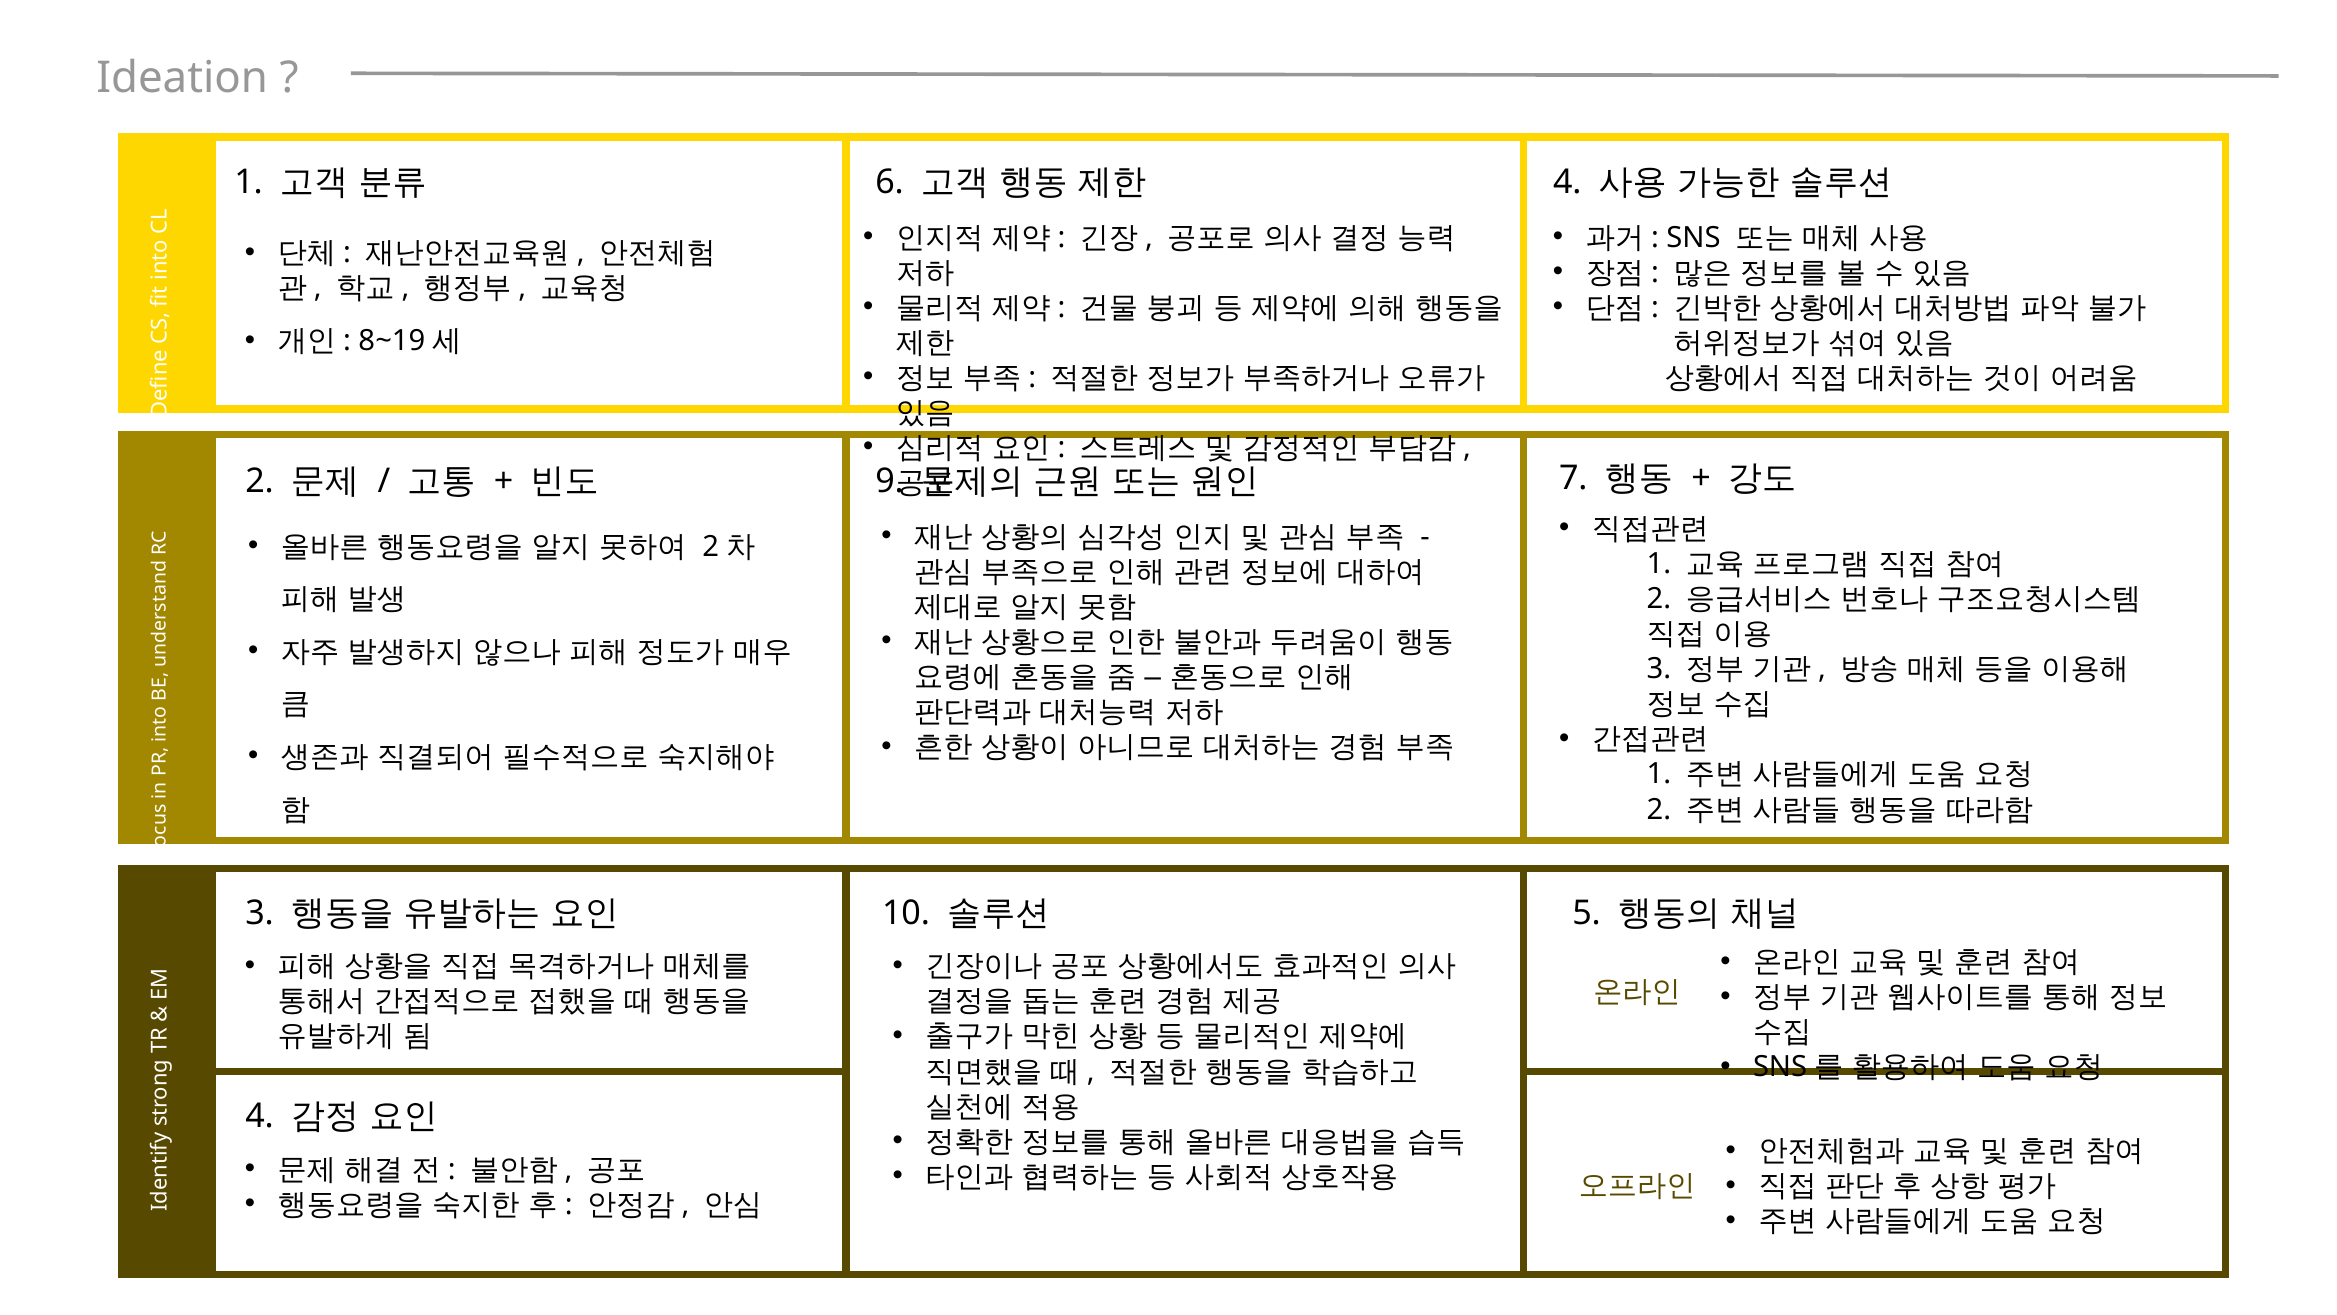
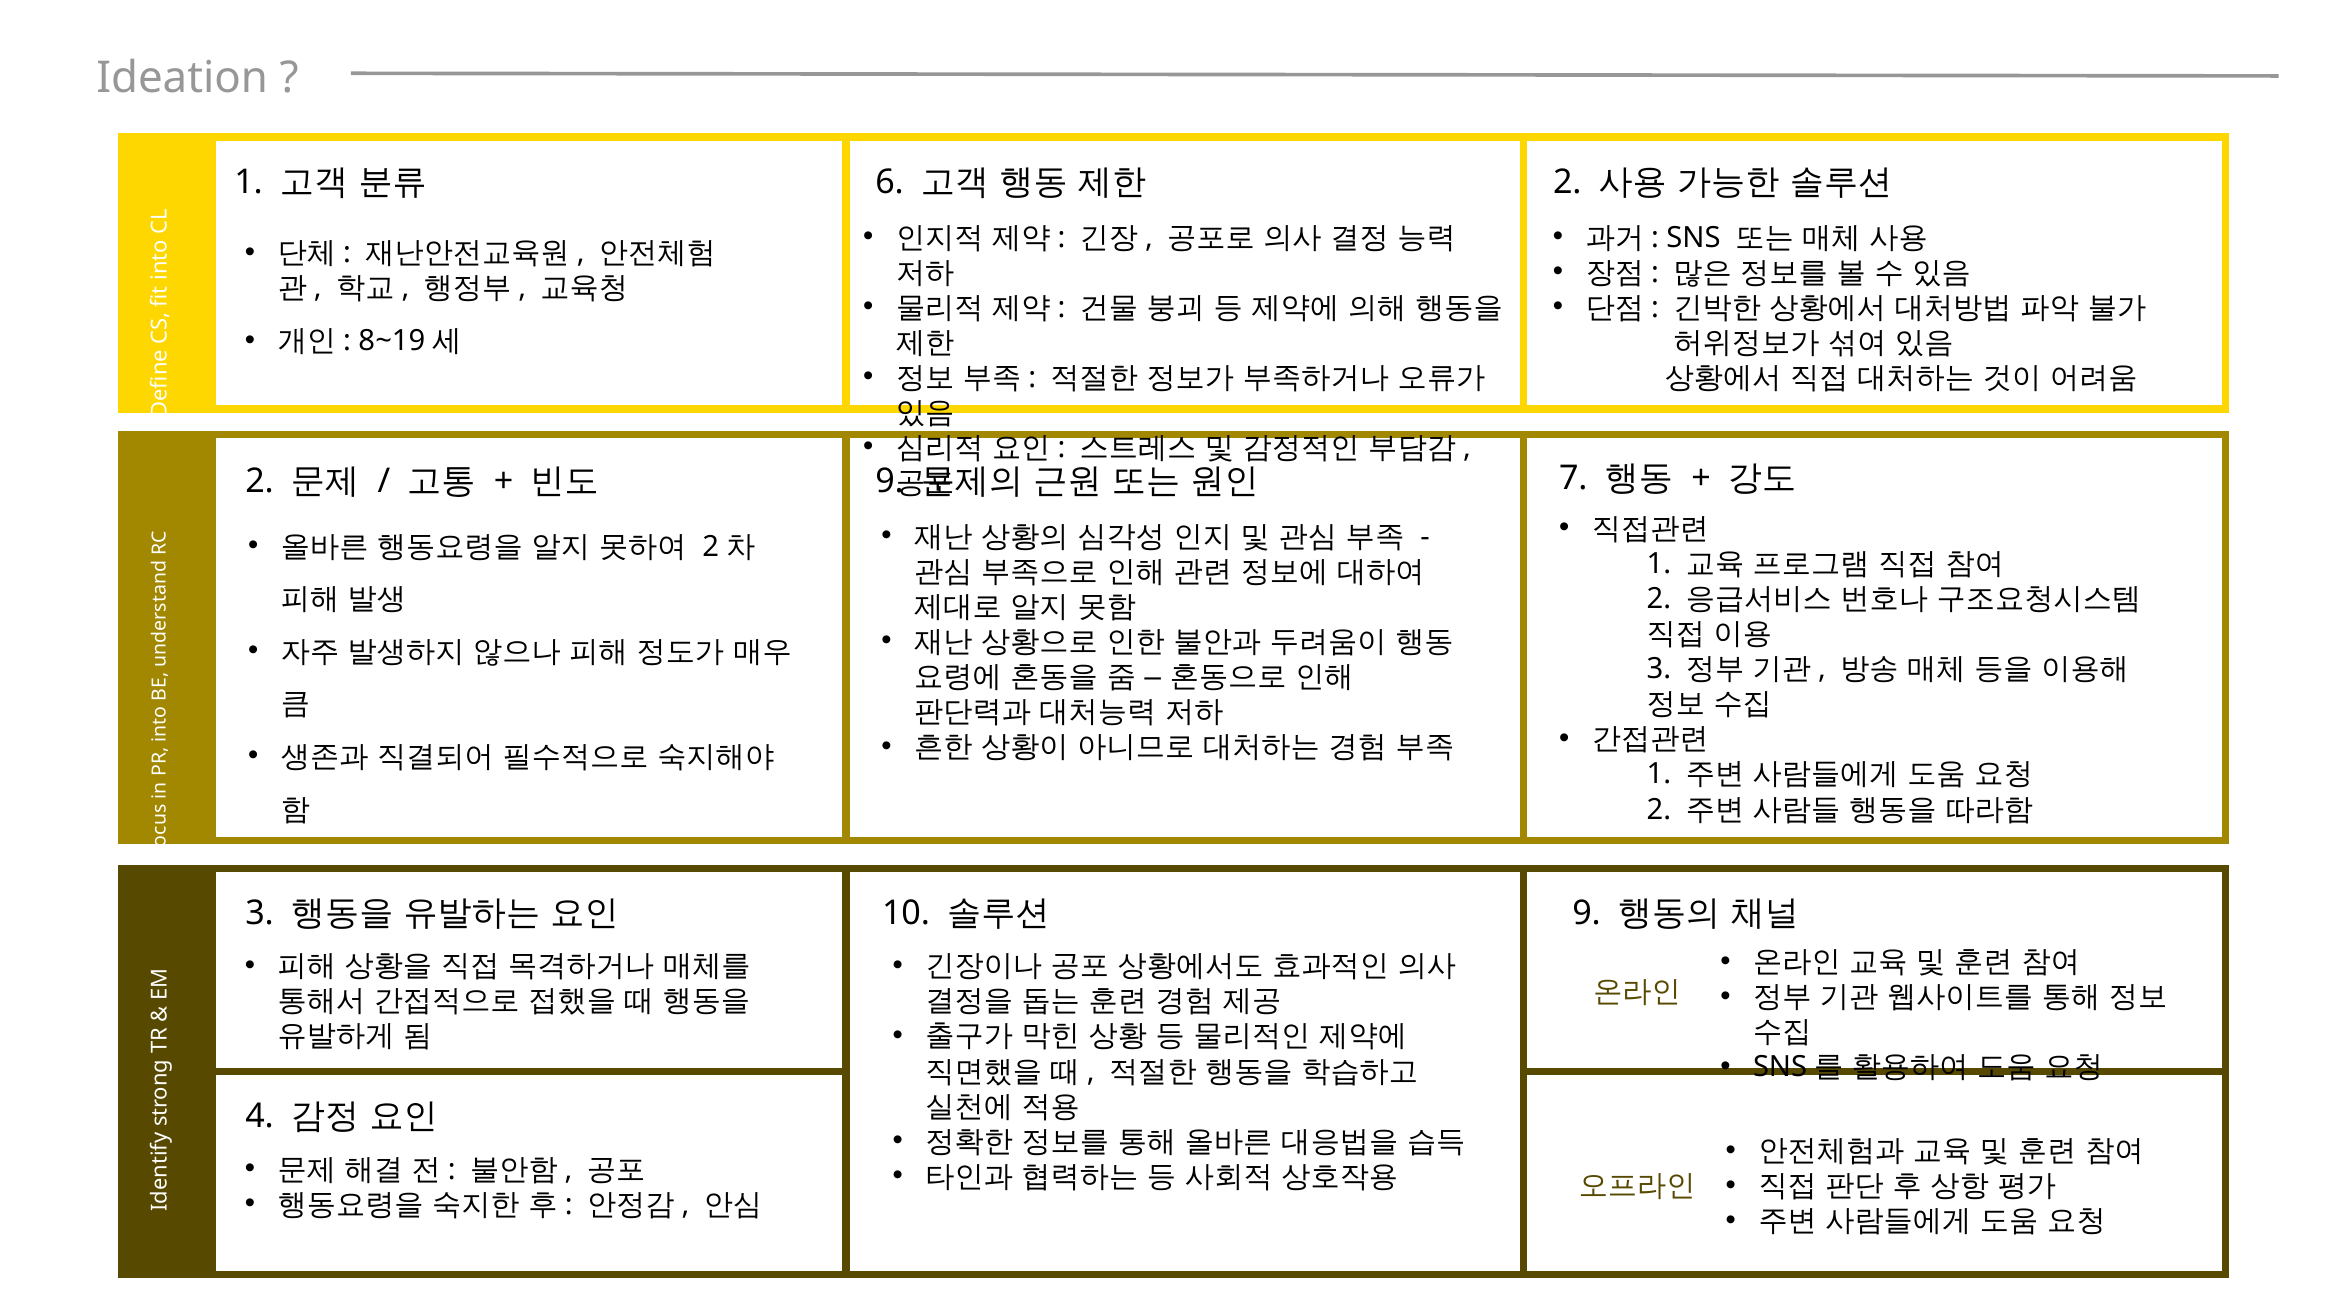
4: 4 -> 2 (1567, 182)
5: 5 -> 9 (1587, 913)
